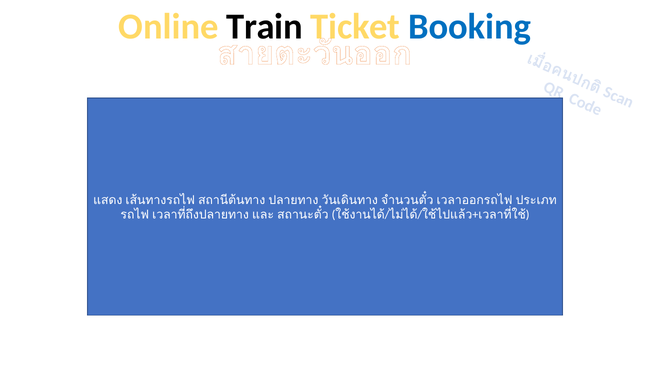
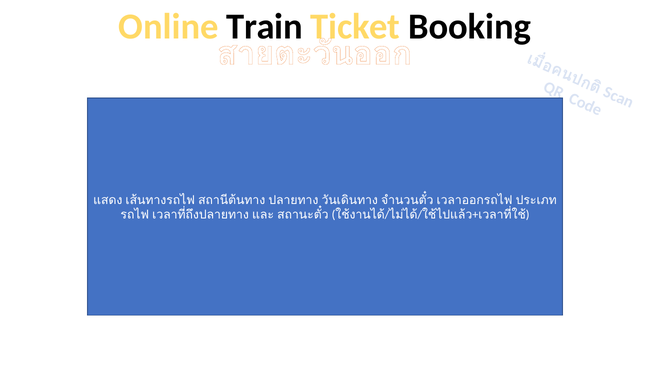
Booking colour: blue -> black (470, 26)
